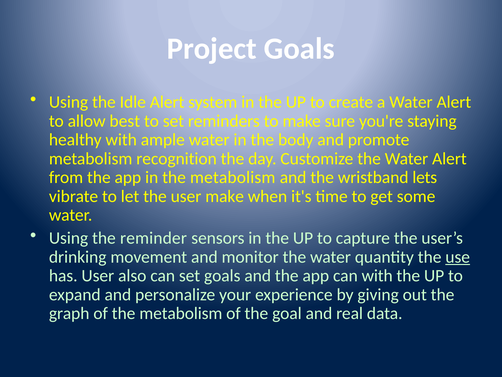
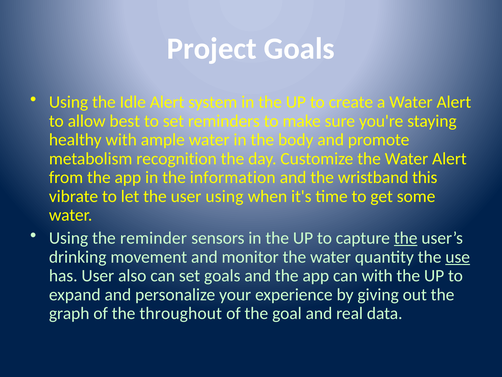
in the metabolism: metabolism -> information (233, 177)
lets: lets -> this (425, 177)
user make: make -> using (224, 196)
the underline: none -> present (406, 238)
of the metabolism: metabolism -> throughout (181, 313)
